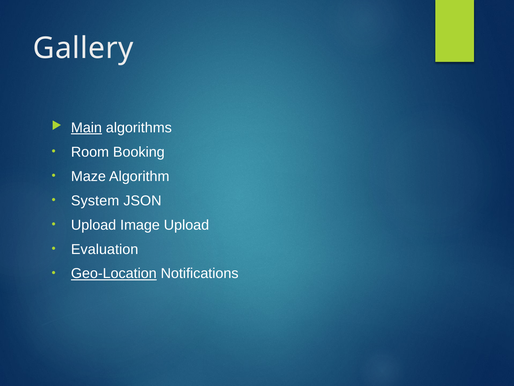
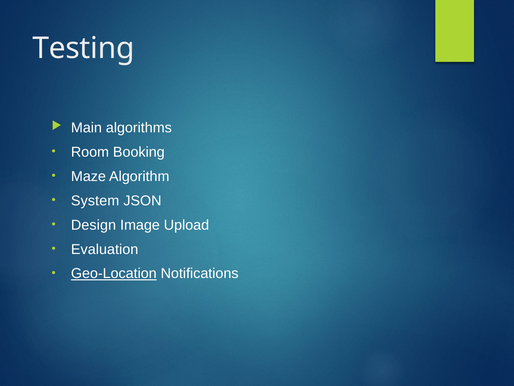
Gallery: Gallery -> Testing (83, 48)
Main underline: present -> none (86, 128)
Upload: Upload -> Design (94, 225)
